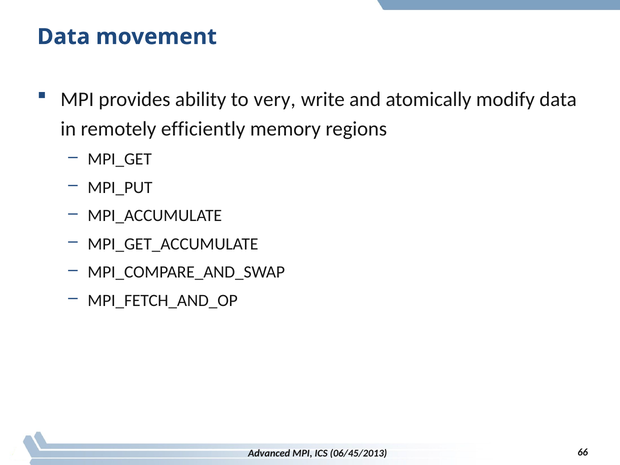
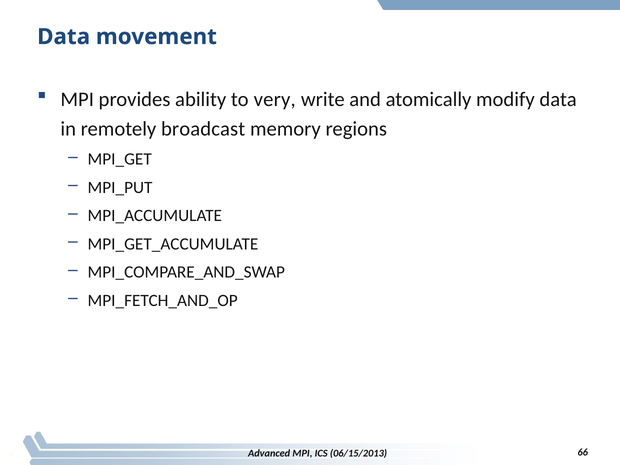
efficiently: efficiently -> broadcast (203, 129)
06/45/2013: 06/45/2013 -> 06/15/2013 (359, 453)
